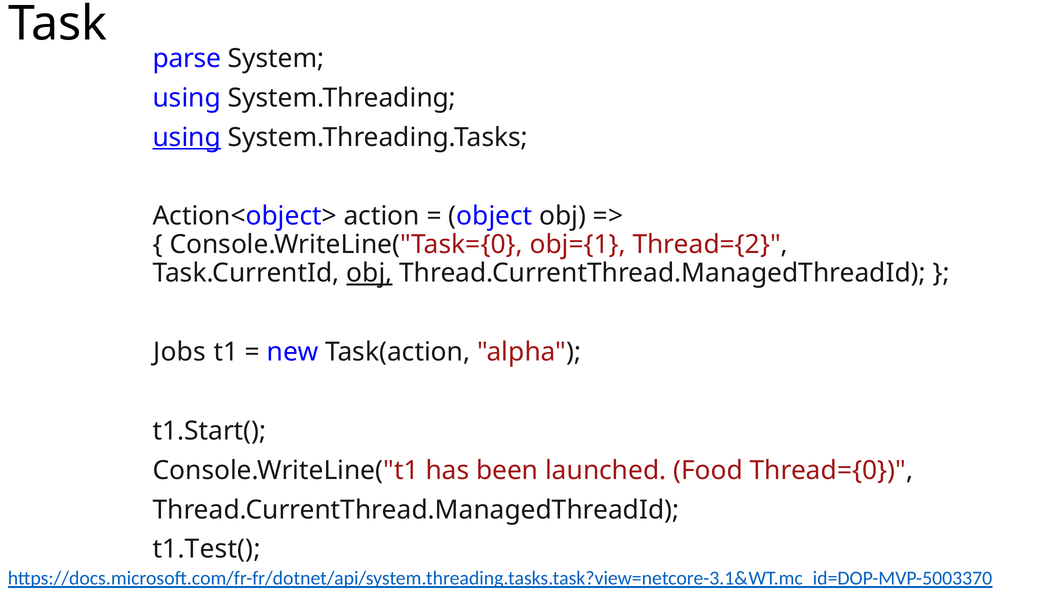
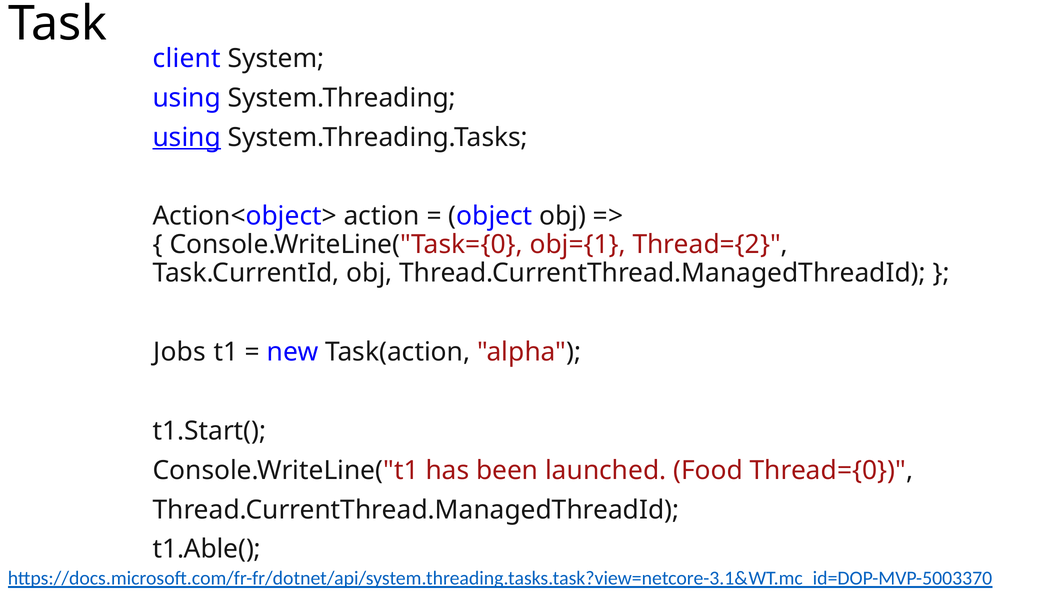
parse: parse -> client (187, 59)
obj underline: present -> none (369, 273)
t1.Test(: t1.Test( -> t1.Able( (207, 550)
